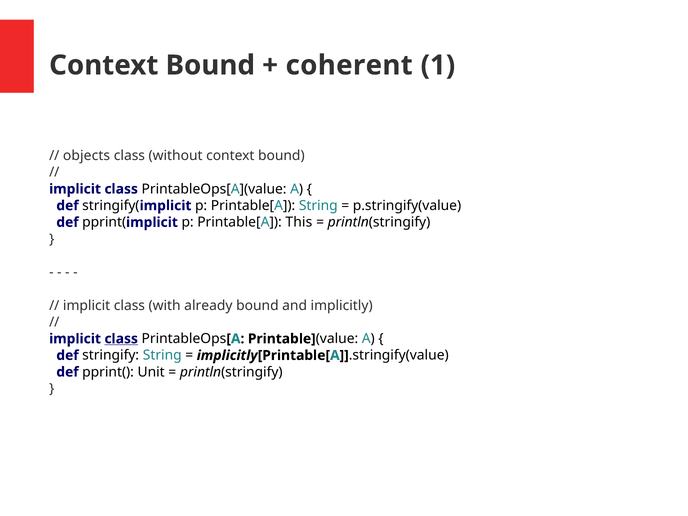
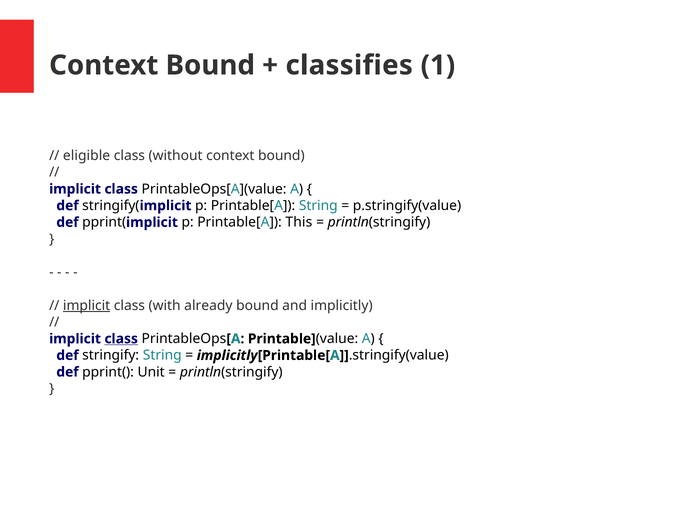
coherent: coherent -> classifies (349, 65)
objects: objects -> eligible (87, 156)
implicit underline: none -> present (87, 305)
